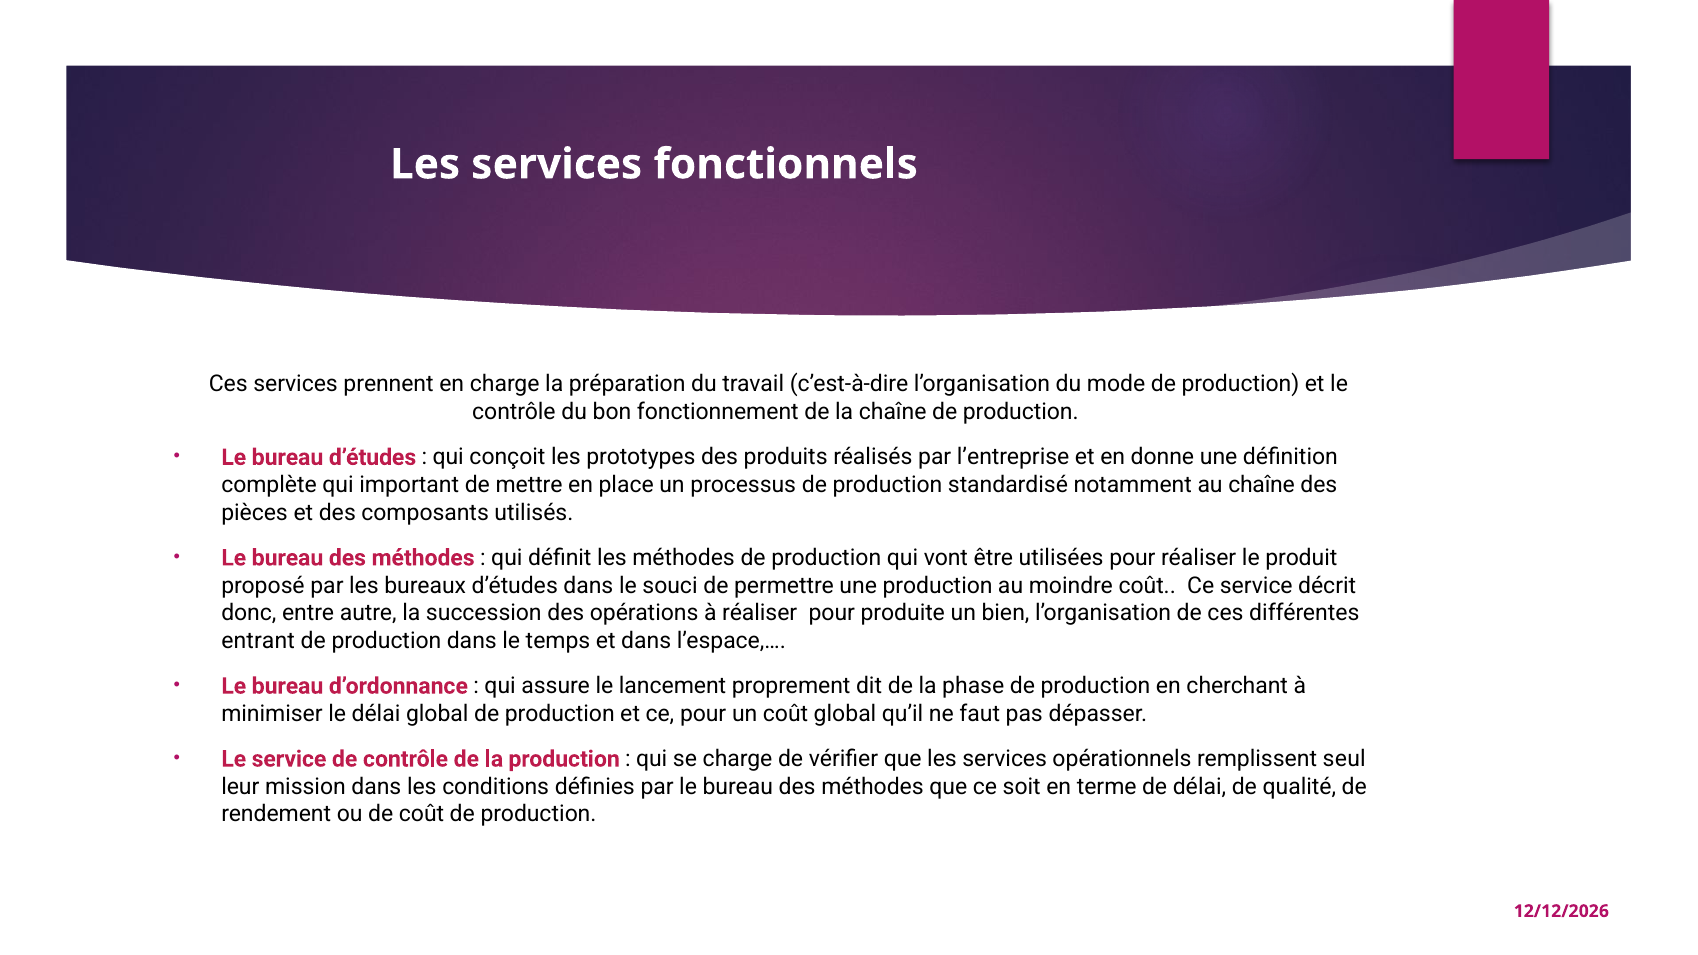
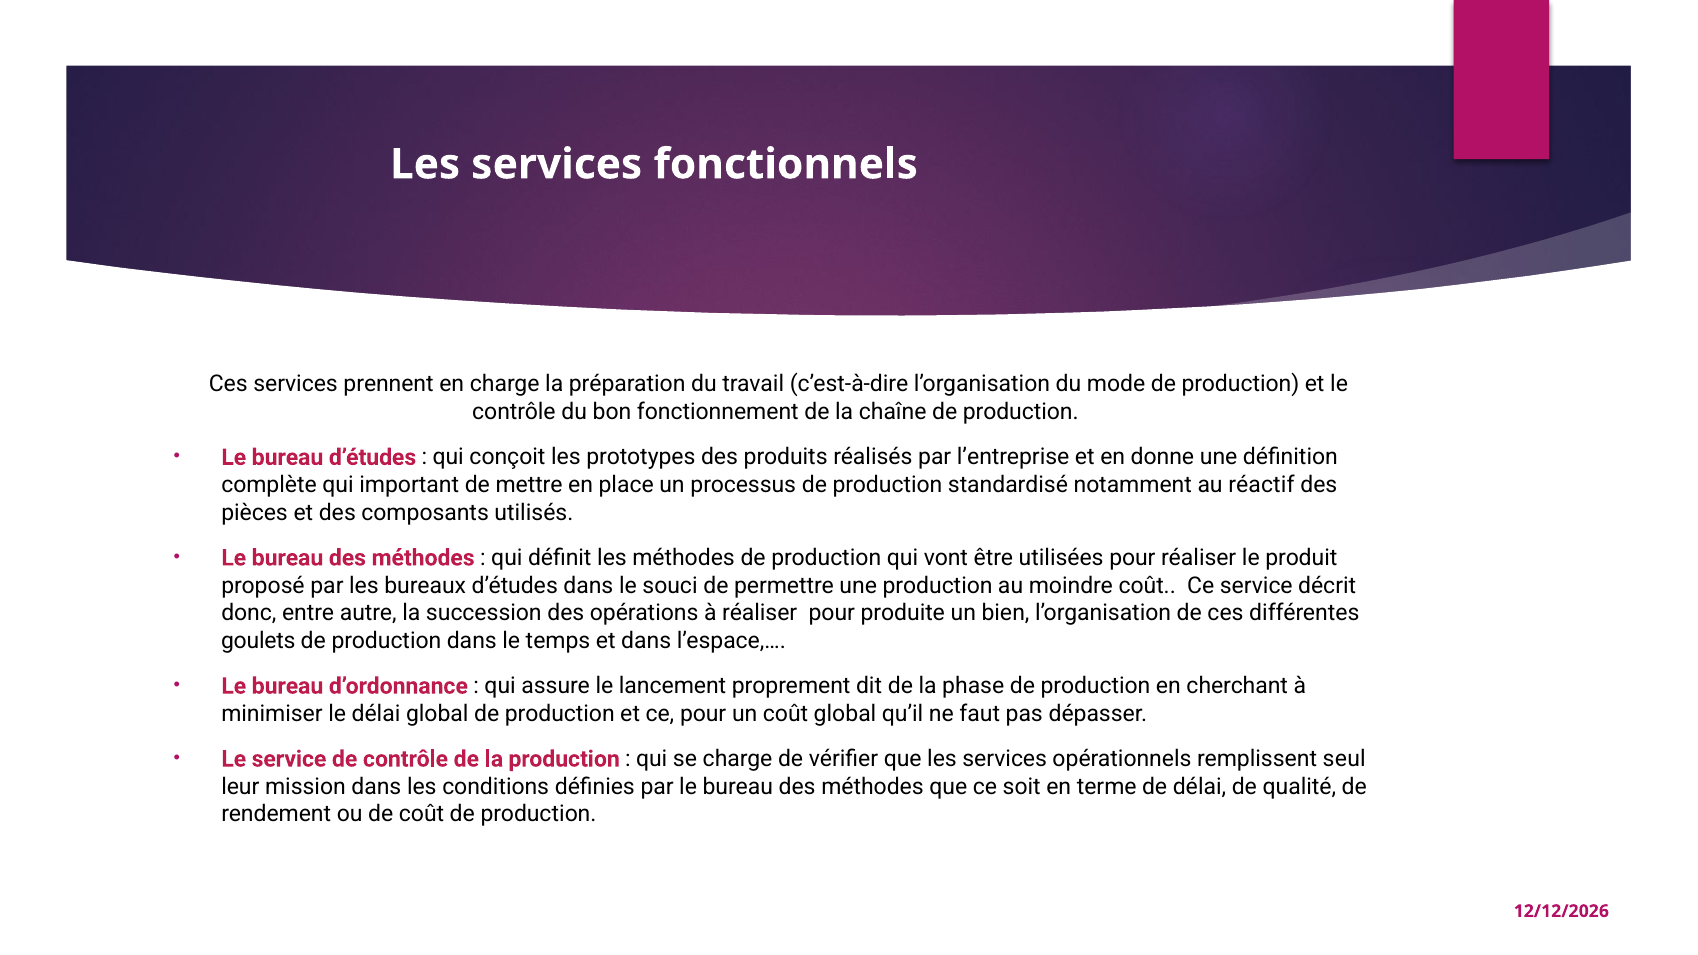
au chaîne: chaîne -> réactif (1261, 485)
entrant: entrant -> goulets (258, 641)
